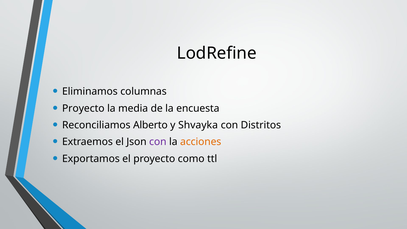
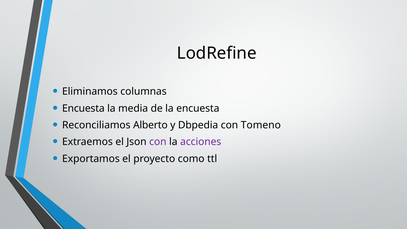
Proyecto: Proyecto -> Encuesta (83, 108)
Shvayka: Shvayka -> Dbpedia (198, 125)
Distritos: Distritos -> Tomeno (261, 125)
acciones colour: orange -> purple (201, 142)
